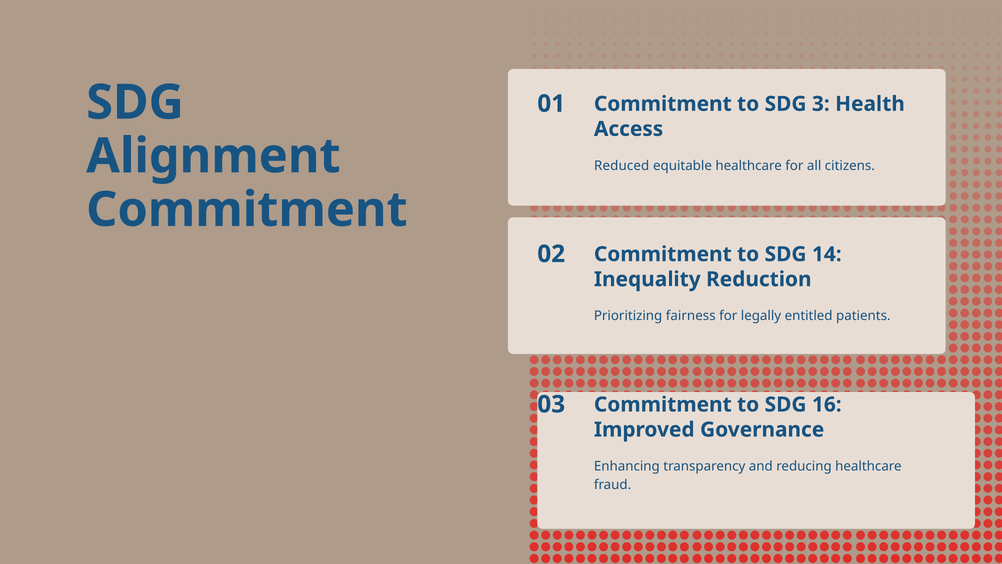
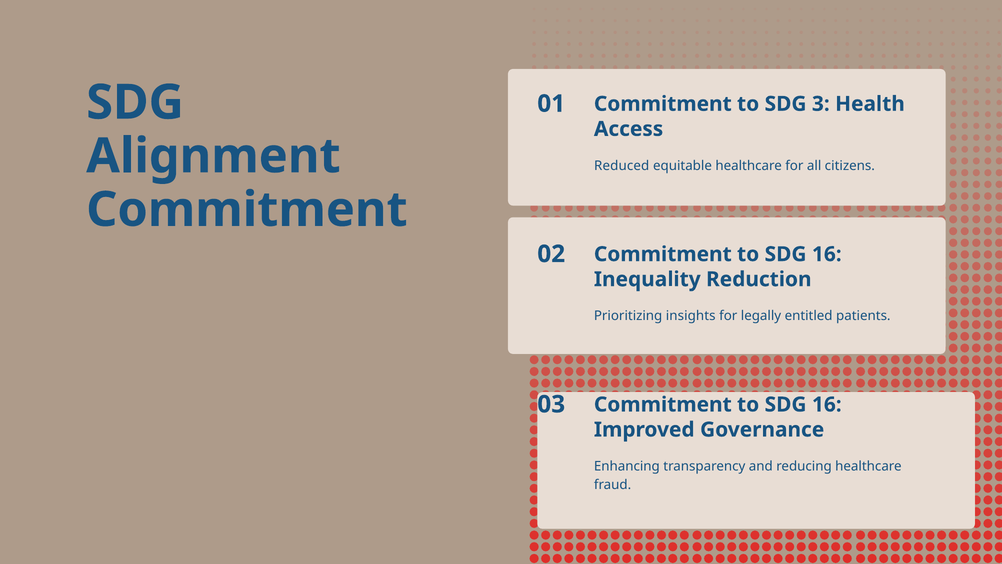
14: 14 -> 16 (827, 254)
fairness: fairness -> insights (691, 316)
